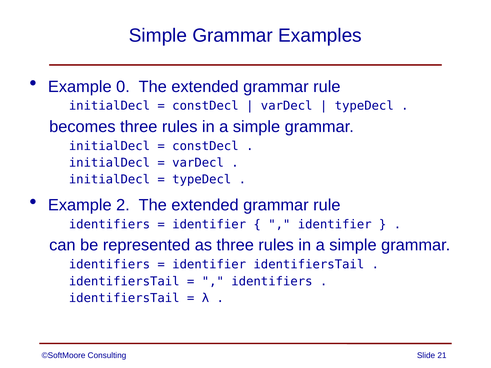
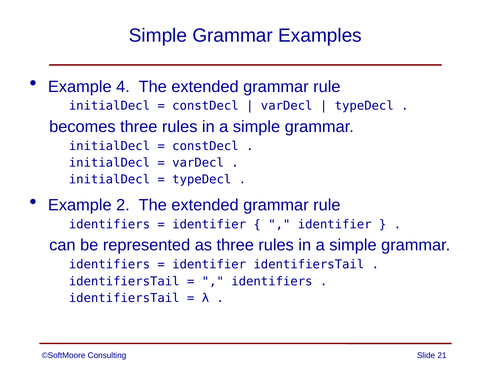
0: 0 -> 4 (123, 87)
